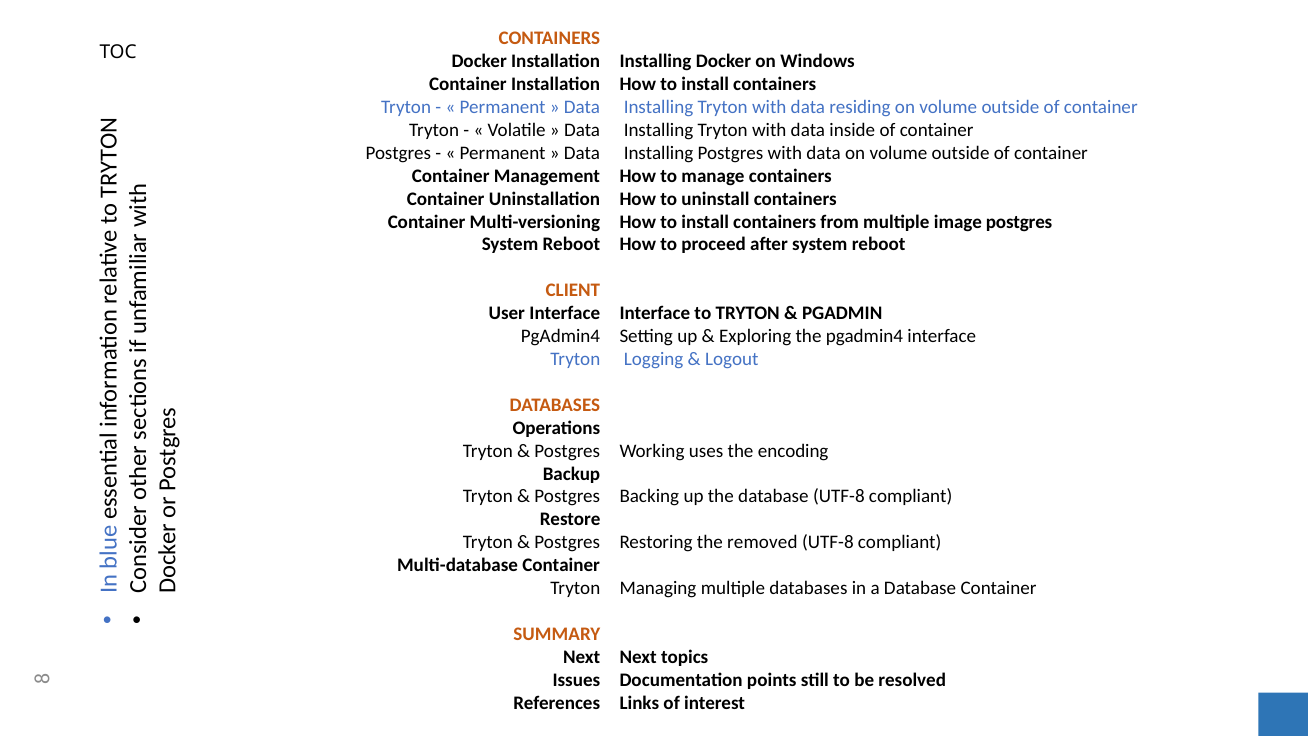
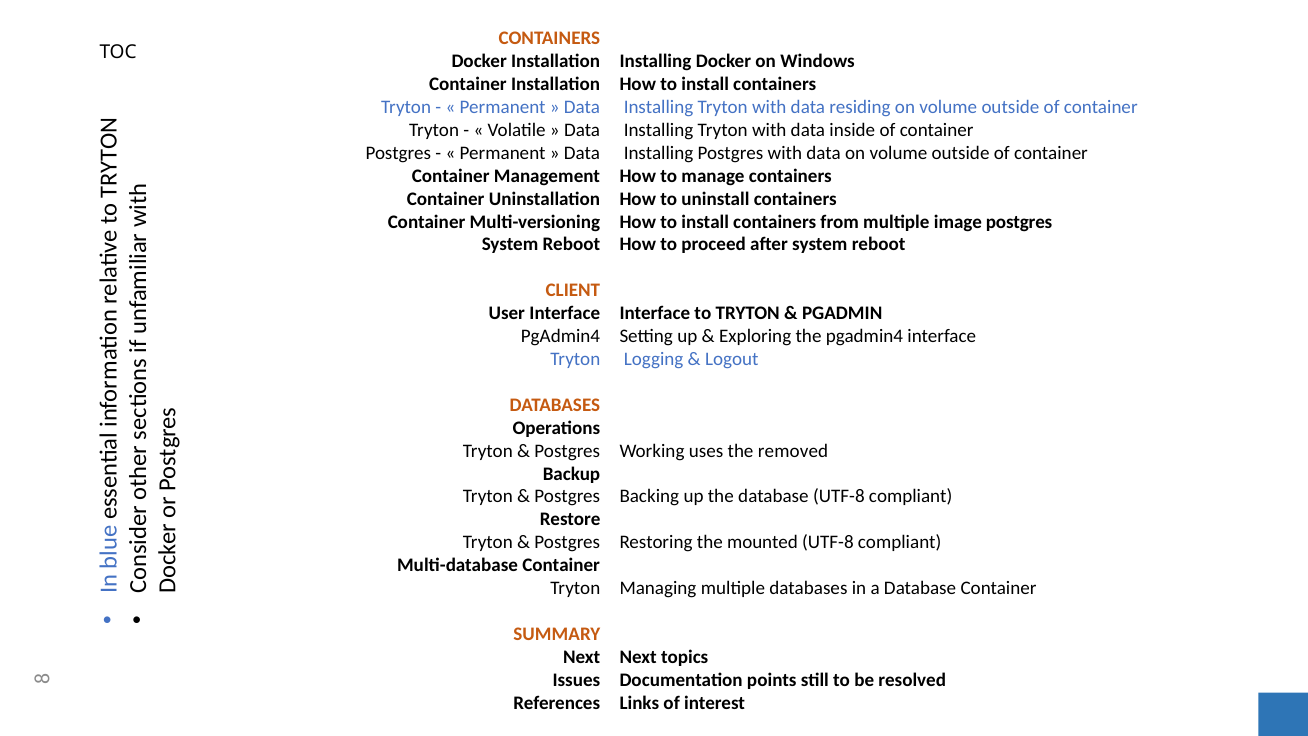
encoding: encoding -> removed (793, 451)
removed: removed -> mounted (762, 542)
